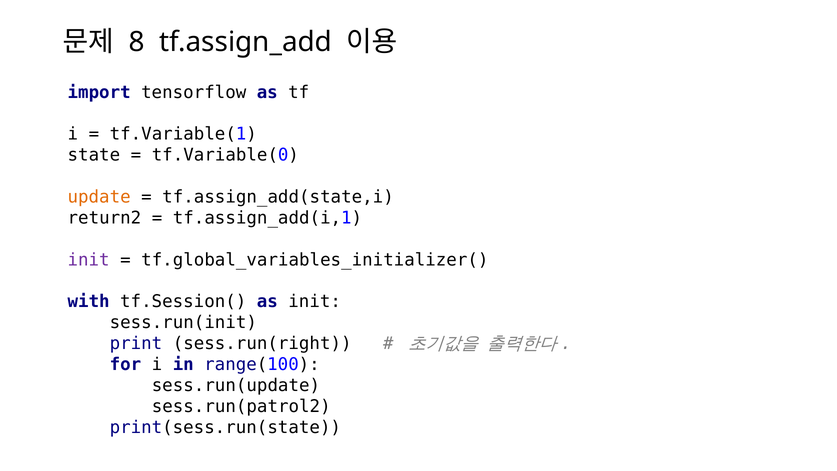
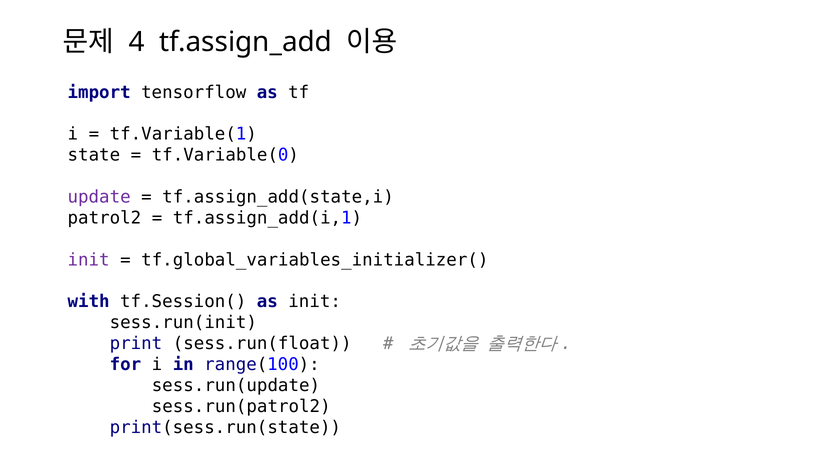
8: 8 -> 4 (137, 42)
update colour: orange -> purple (99, 197)
return2: return2 -> patrol2 (104, 218)
sess.run(right: sess.run(right -> sess.run(float (262, 343)
